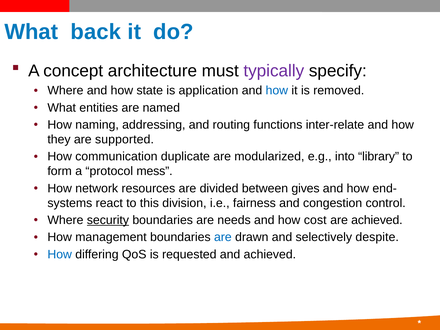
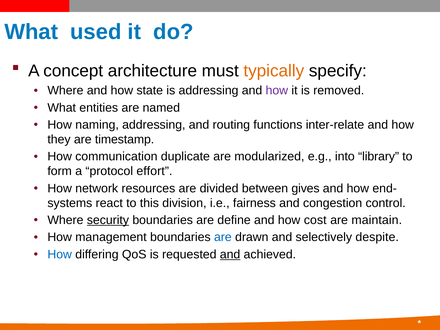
back: back -> used (96, 32)
typically colour: purple -> orange (274, 71)
is application: application -> addressing (209, 91)
how colour: blue -> purple (277, 91)
supported: supported -> timestamp (125, 139)
mess: mess -> effort (154, 171)
needs: needs -> define (234, 220)
are achieved: achieved -> maintain (377, 220)
and underline: none -> present (230, 254)
